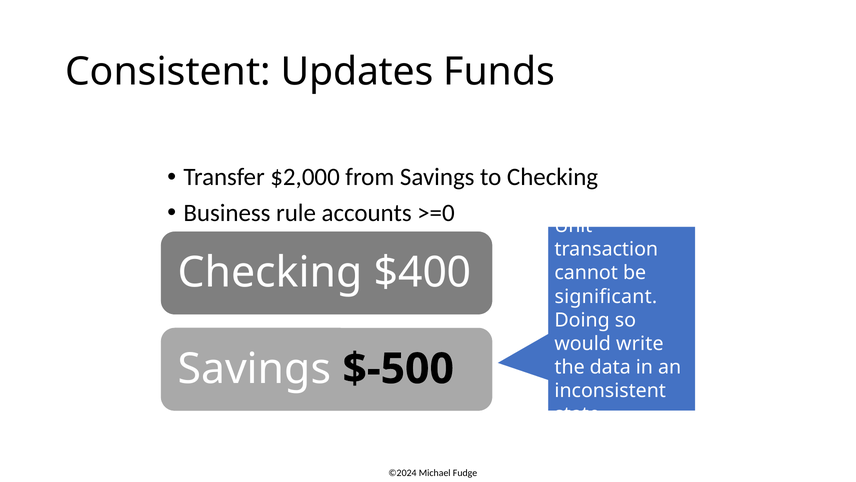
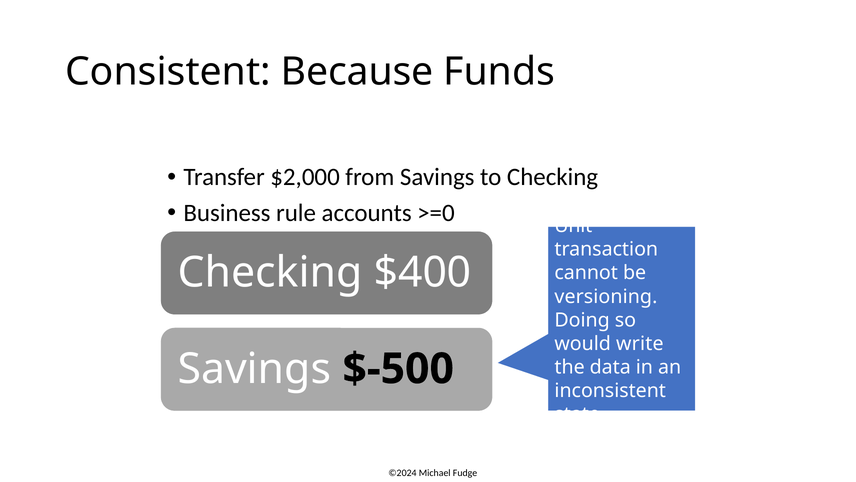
Updates: Updates -> Because (357, 72)
significant: significant -> versioning (606, 296)
